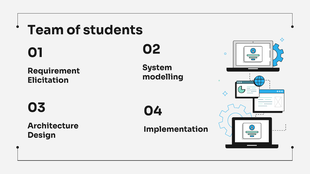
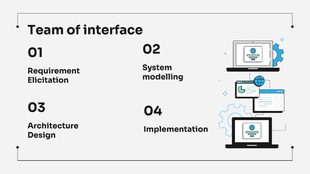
students: students -> interface (113, 30)
